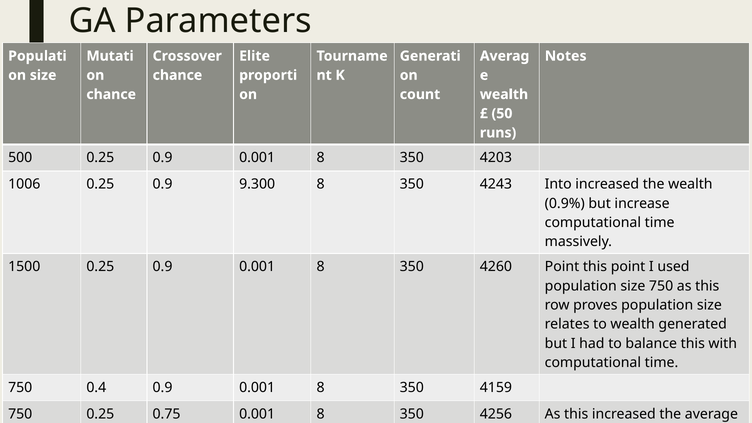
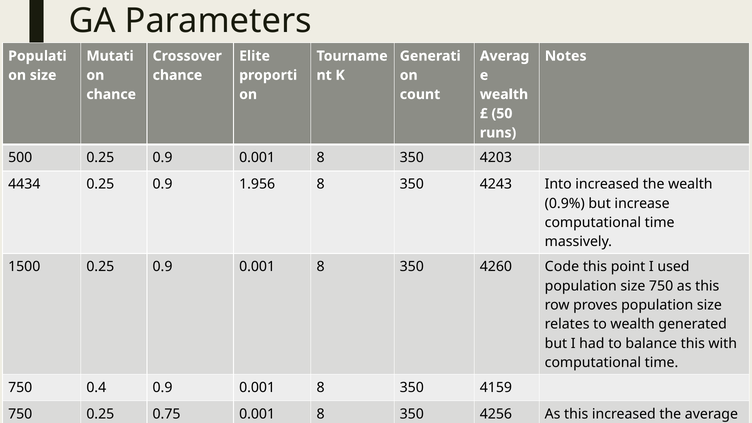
1006: 1006 -> 4434 (24, 184)
9.300: 9.300 -> 1.956 (257, 184)
4260 Point: Point -> Code (562, 267)
